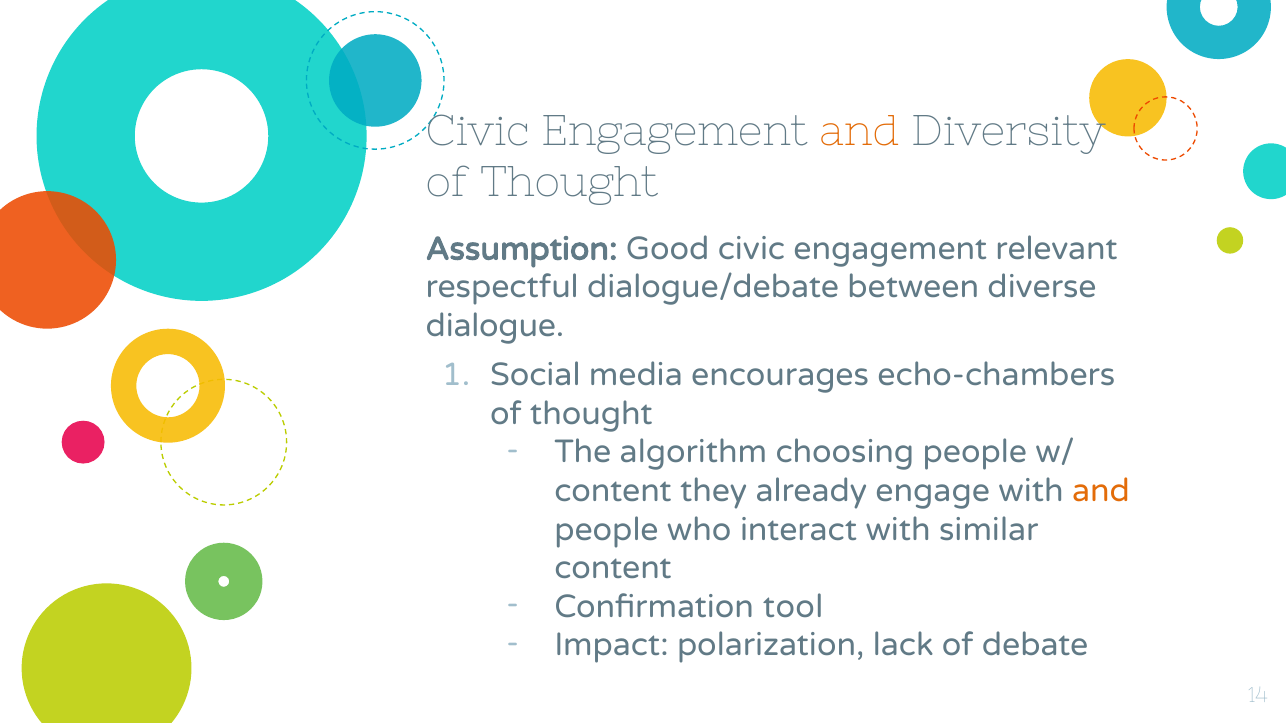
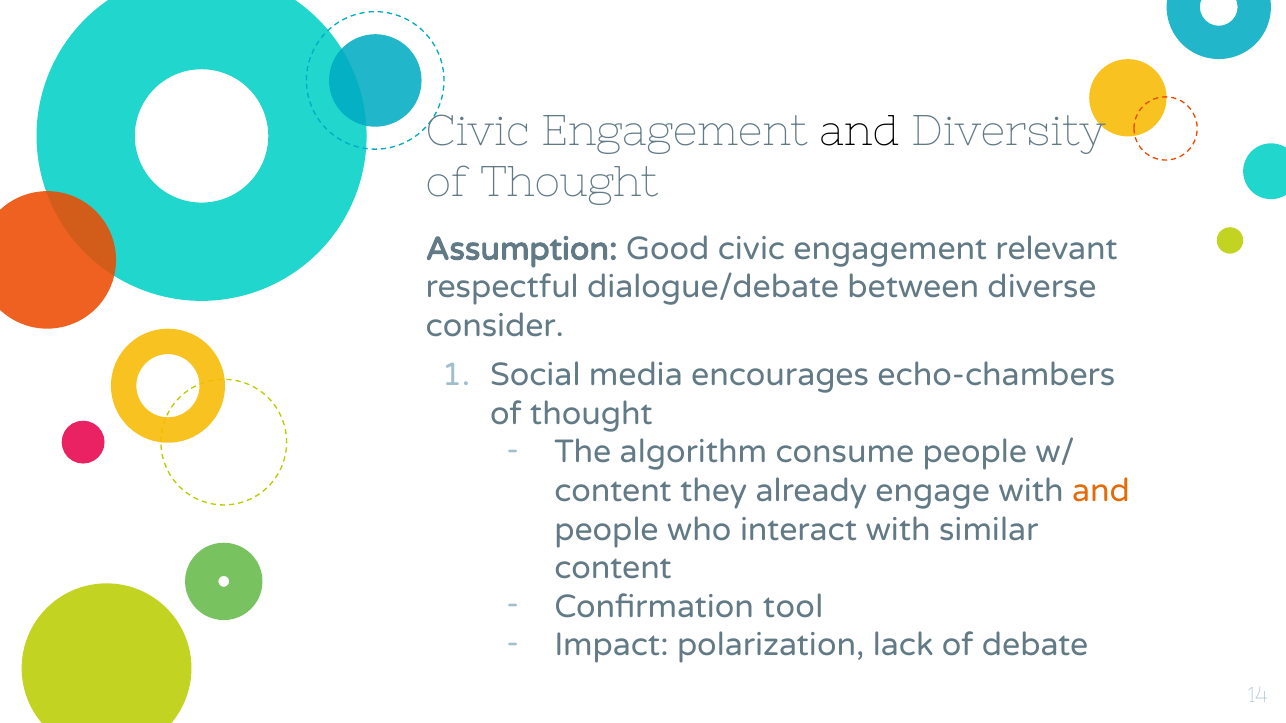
and colour: orange -> black (860, 131)
dialogue: dialogue -> consider (495, 326)
choosing: choosing -> consume (845, 453)
